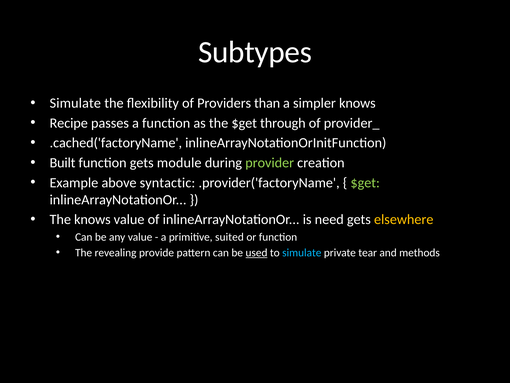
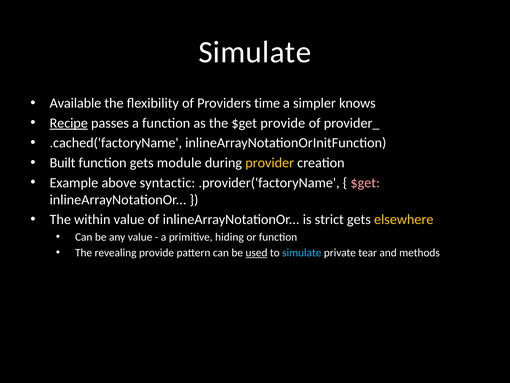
Subtypes: Subtypes -> Simulate (255, 52)
Simulate: Simulate -> Available (75, 103)
than: than -> time (267, 103)
Recipe underline: none -> present (69, 123)
$get through: through -> provide (283, 123)
provider colour: light green -> yellow (270, 163)
$get colour: light green -> pink (365, 182)
The knows: knows -> within (92, 219)
need: need -> strict (329, 219)
suited: suited -> hiding (229, 237)
